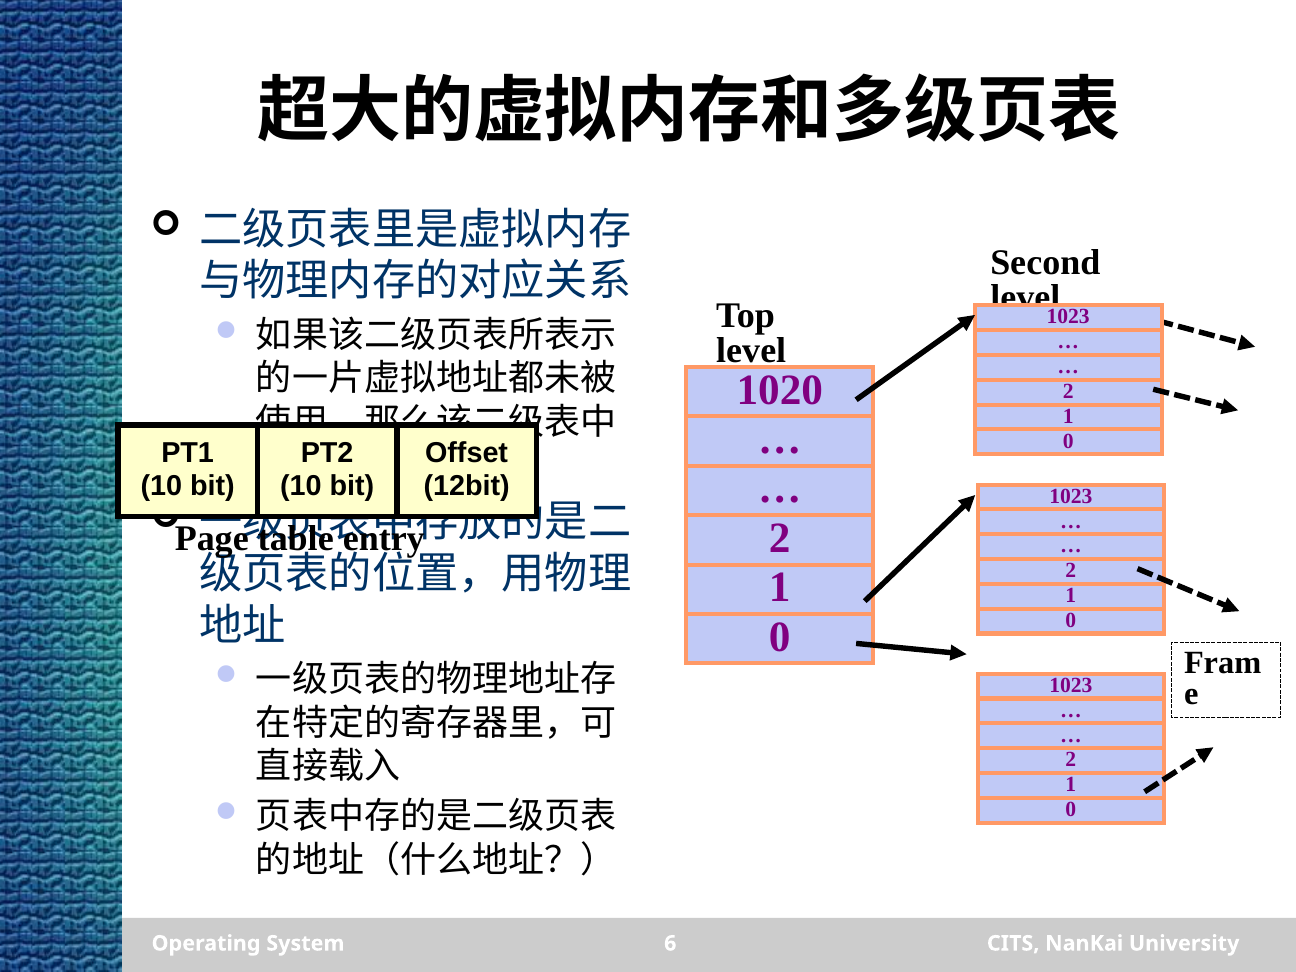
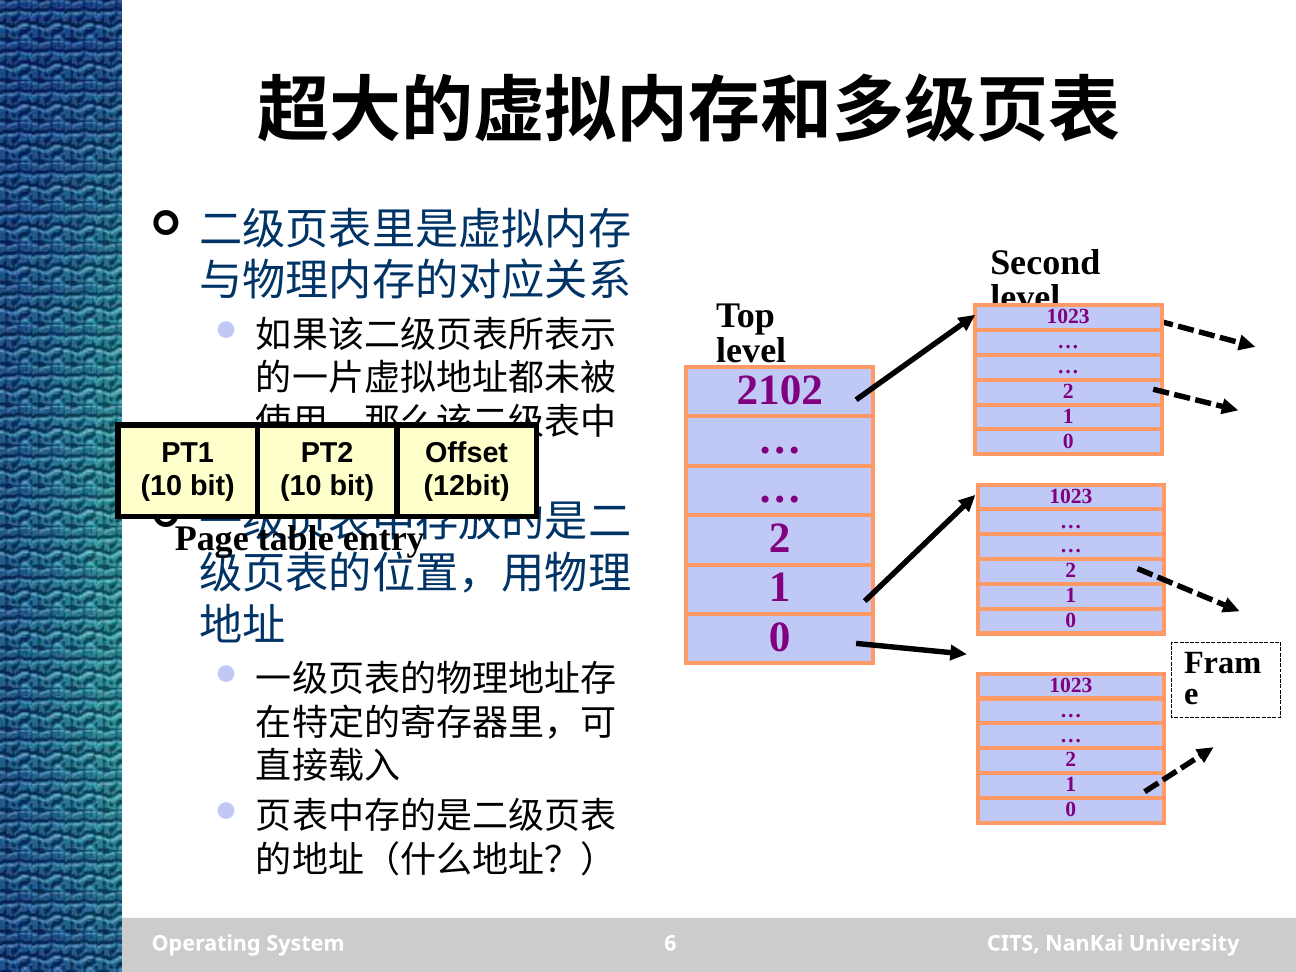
1020: 1020 -> 2102 (780, 390)
